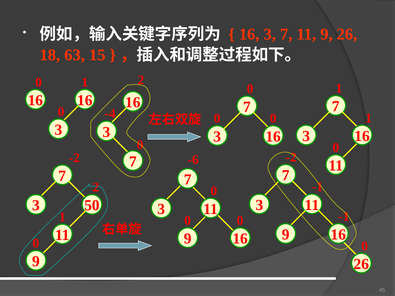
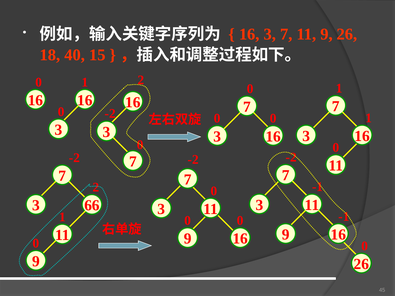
63: 63 -> 40 (75, 55)
-4: -4 -> -2 (110, 114)
-6: -6 -> -2 (193, 160)
50: 50 -> 66 (92, 206)
